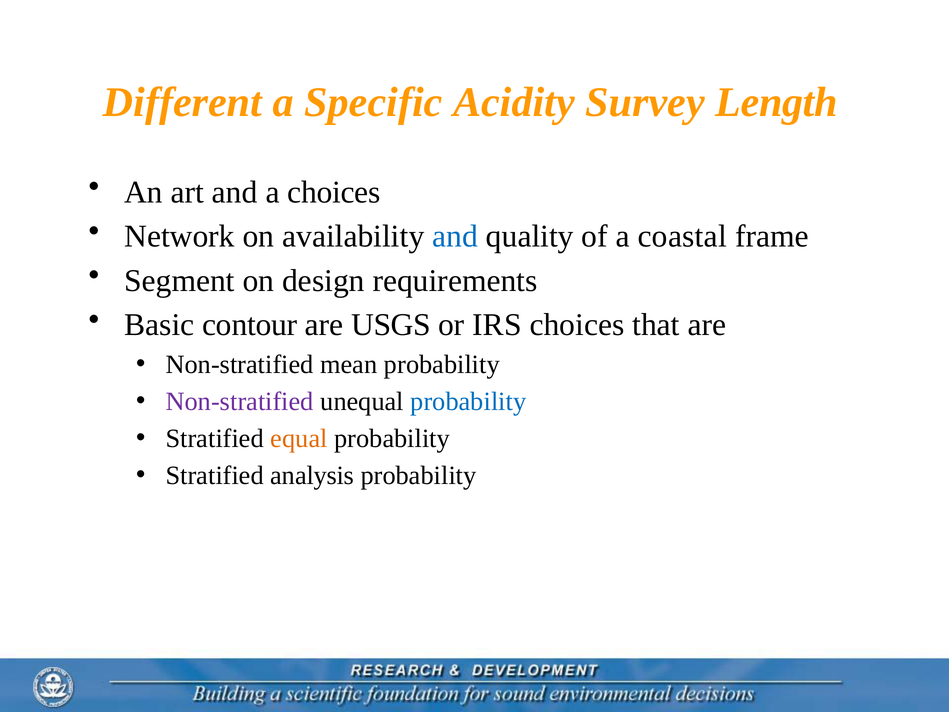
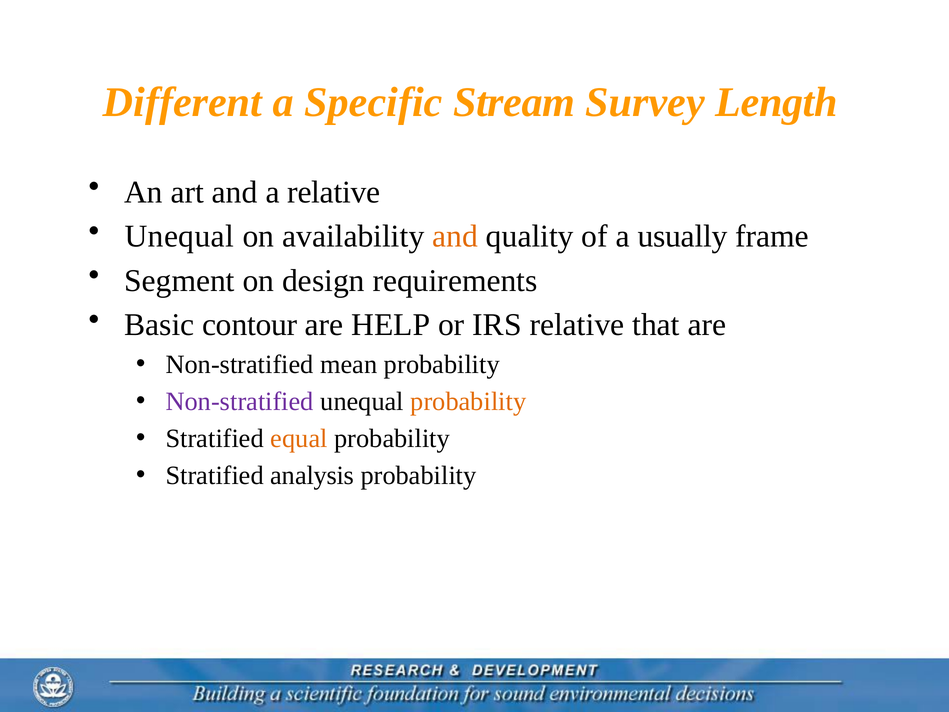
Acidity: Acidity -> Stream (514, 102)
a choices: choices -> relative (334, 192)
Network: Network -> Unequal (179, 236)
and colour: blue -> orange (455, 236)
coastal: coastal -> usually (683, 236)
USGS: USGS -> HELP (391, 325)
IRS choices: choices -> relative (577, 325)
probability colour: blue -> orange (468, 401)
